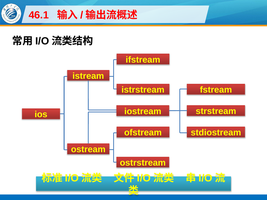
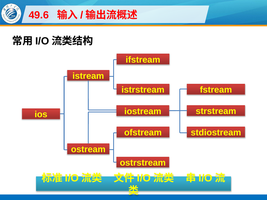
46.1: 46.1 -> 49.6 (39, 15)
